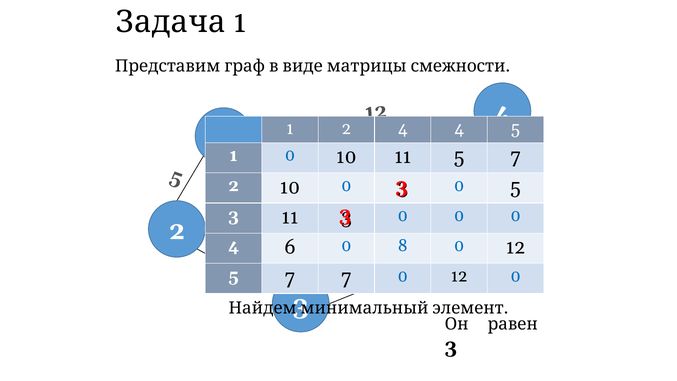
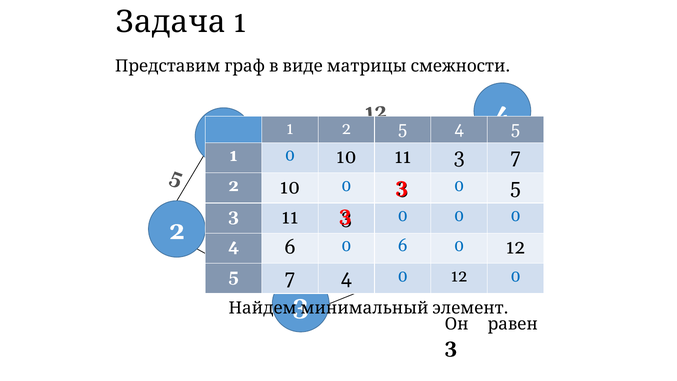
2 4: 4 -> 5 (403, 129)
10 11 5: 5 -> 3 (459, 157)
0 8: 8 -> 6 (403, 246)
7 7: 7 -> 4 (346, 277)
